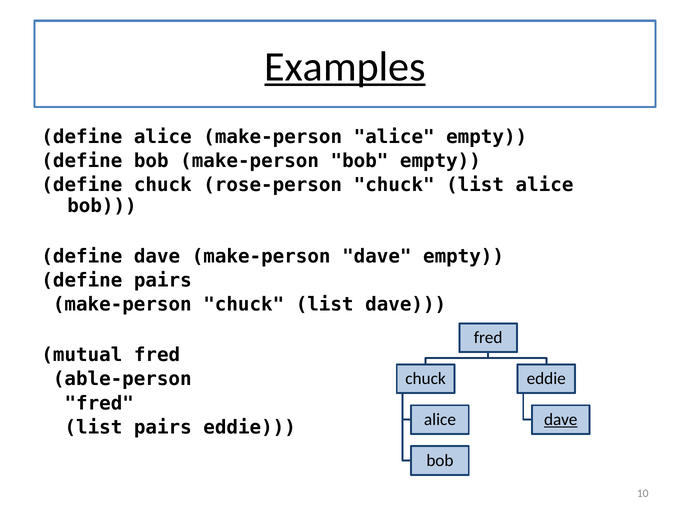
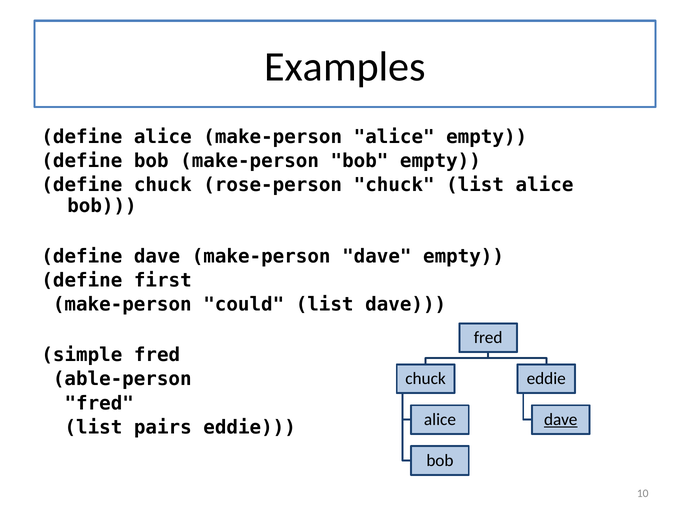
Examples underline: present -> none (345, 67)
define pairs: pairs -> first (163, 281)
make-person chuck: chuck -> could (244, 305)
mutual: mutual -> simple (82, 355)
